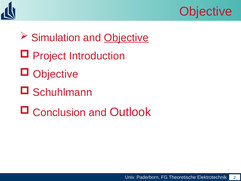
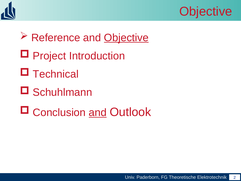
Simulation: Simulation -> Reference (56, 38)
Objective: Objective -> Technical (56, 74)
and underline: none -> present (98, 112)
